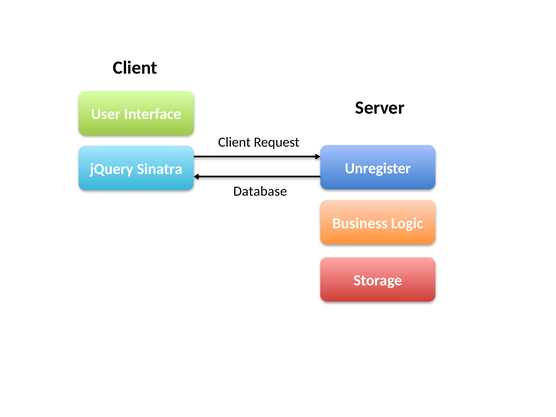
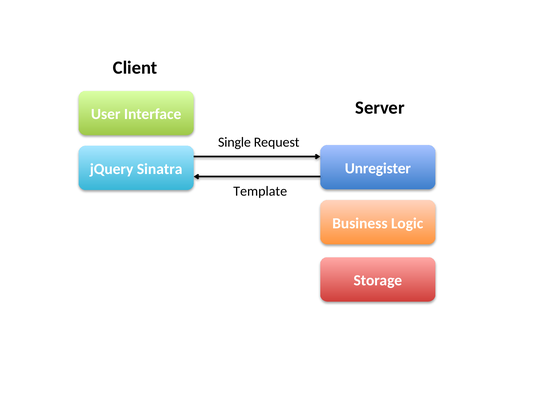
Client: Client -> Single (234, 142)
Database: Database -> Template (260, 191)
